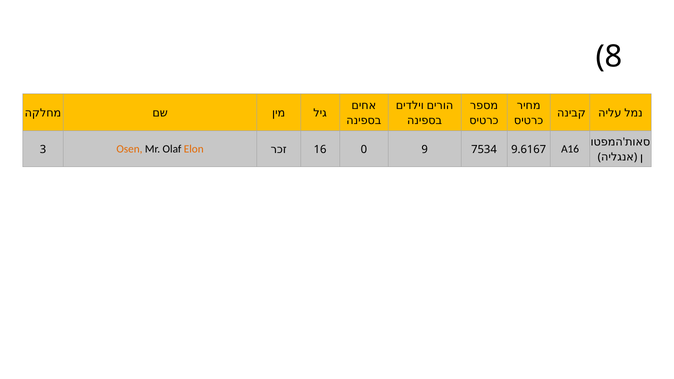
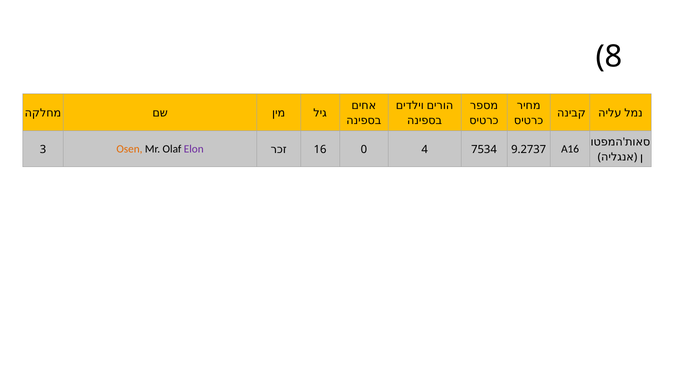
Elon colour: orange -> purple (194, 149)
9: 9 -> 4 (425, 150)
9.6167: 9.6167 -> 9.2737 (529, 150)
